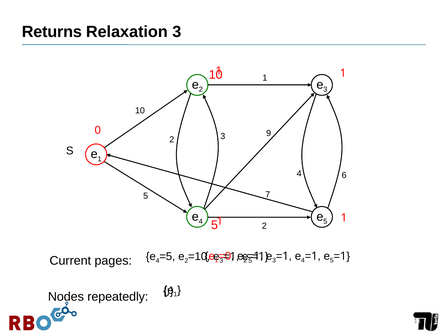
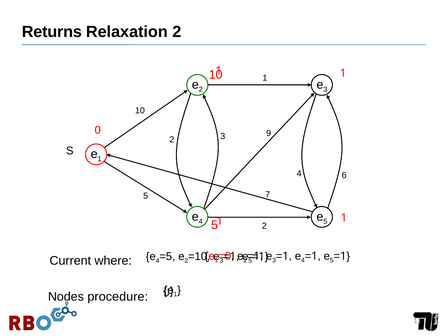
Relaxation 3: 3 -> 2 (177, 32)
pages: pages -> where (113, 261)
repeatedly: repeatedly -> procedure (118, 297)
